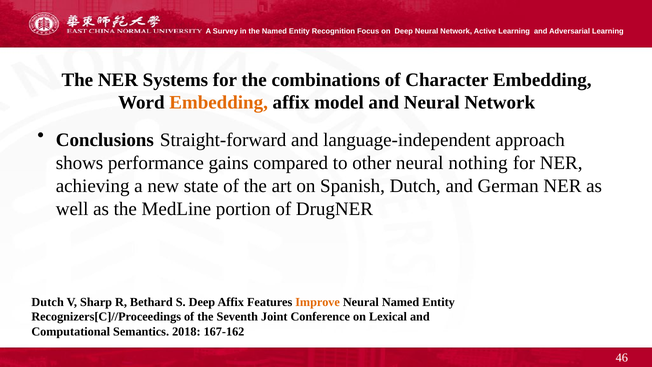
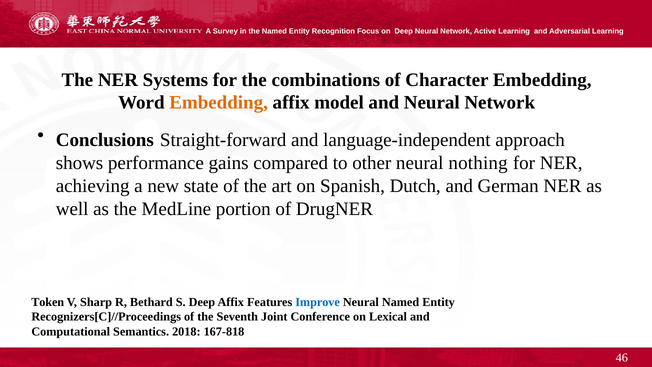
Dutch: Dutch -> Token (48, 302)
Improve colour: orange -> blue (318, 302)
167-162: 167-162 -> 167-818 (224, 331)
